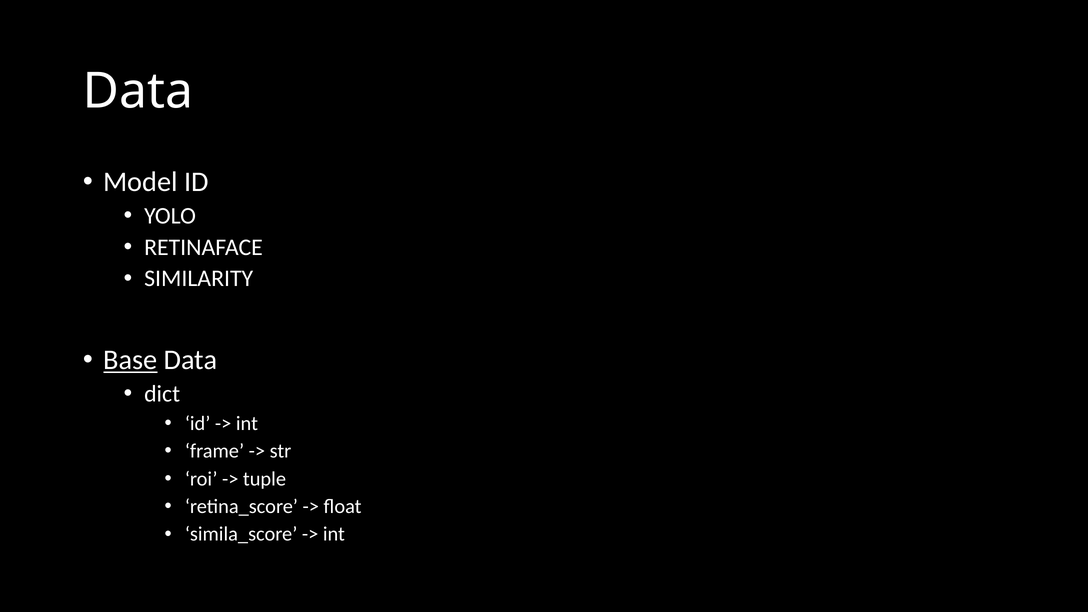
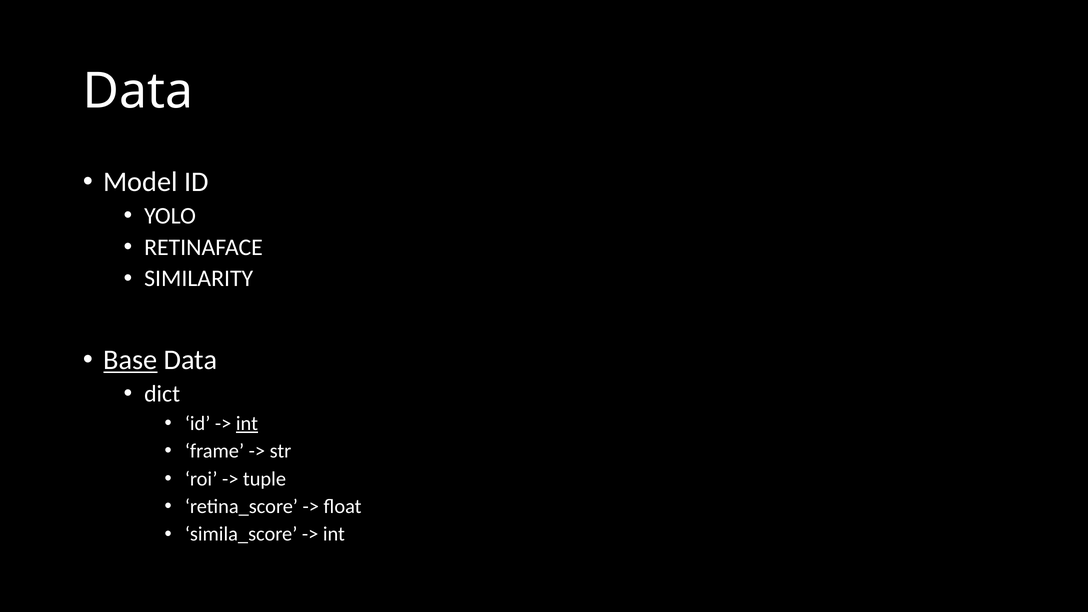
int underline: none -> present (247, 423)
